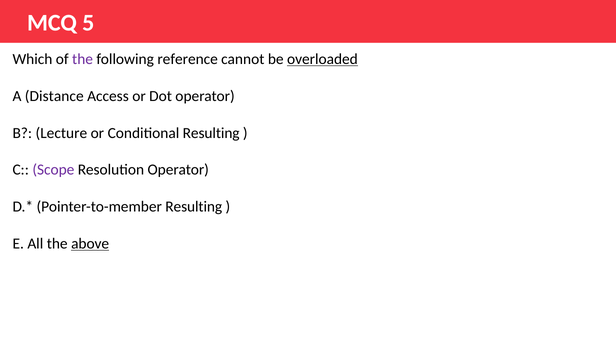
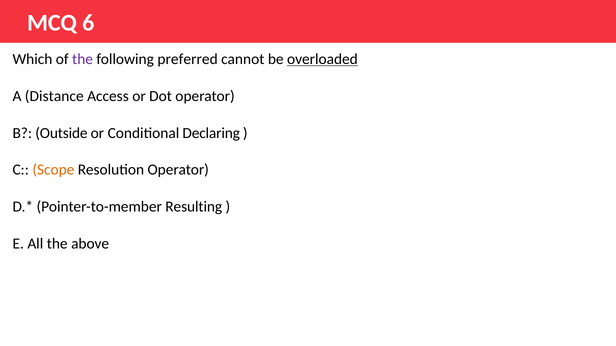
5: 5 -> 6 (88, 23)
reference: reference -> preferred (188, 59)
Lecture: Lecture -> Outside (61, 133)
Conditional Resulting: Resulting -> Declaring (211, 133)
Scope colour: purple -> orange (53, 170)
above underline: present -> none (90, 244)
